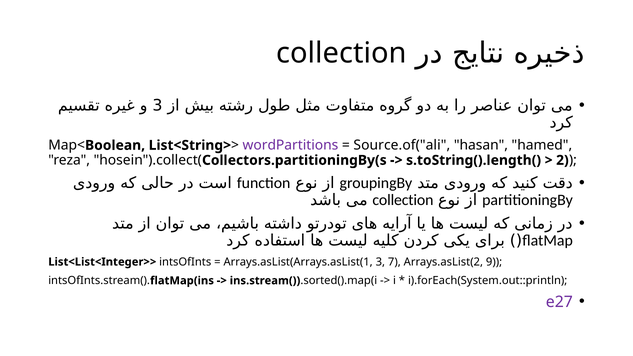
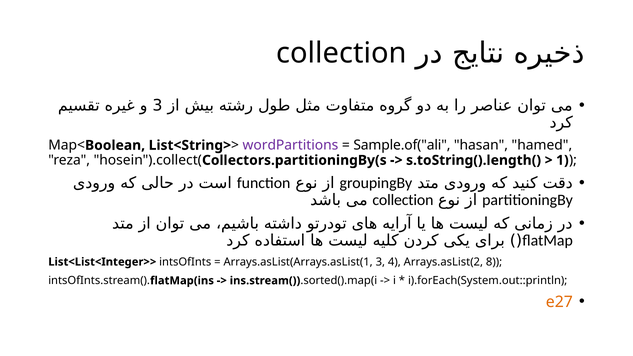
Source.of("ali: Source.of("ali -> Sample.of("ali (402, 145)
2: 2 -> 1 (562, 160)
7: 7 -> 4 (394, 262)
9: 9 -> 8 (494, 262)
e27 colour: purple -> orange (559, 302)
